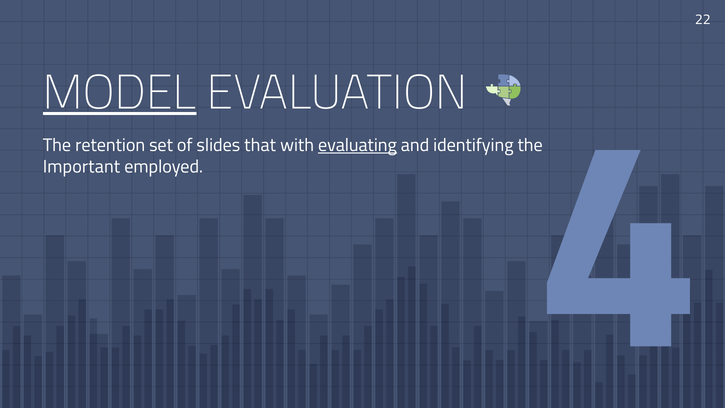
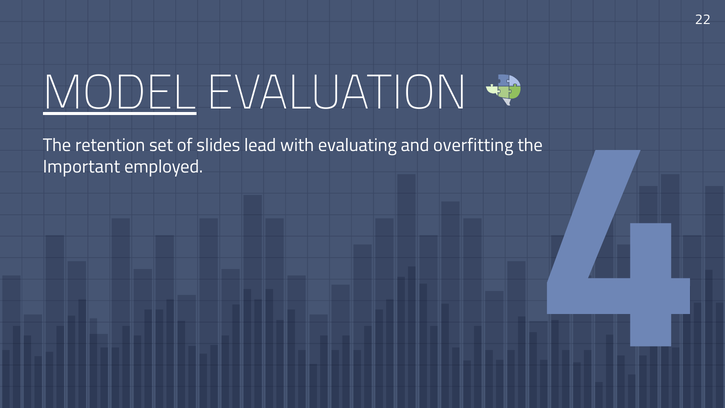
that: that -> lead (260, 145)
evaluating underline: present -> none (357, 145)
identifying: identifying -> overfitting (473, 145)
